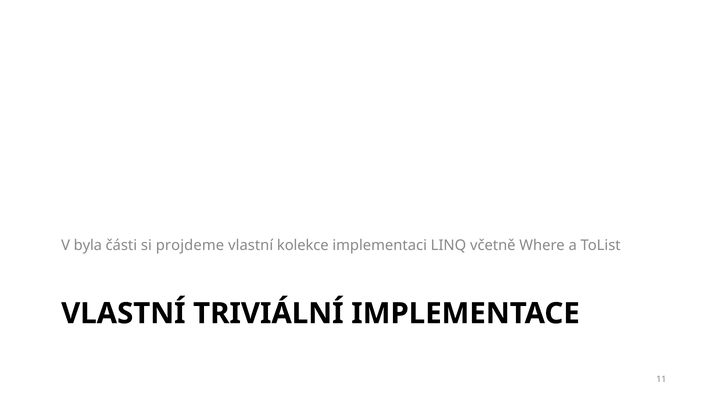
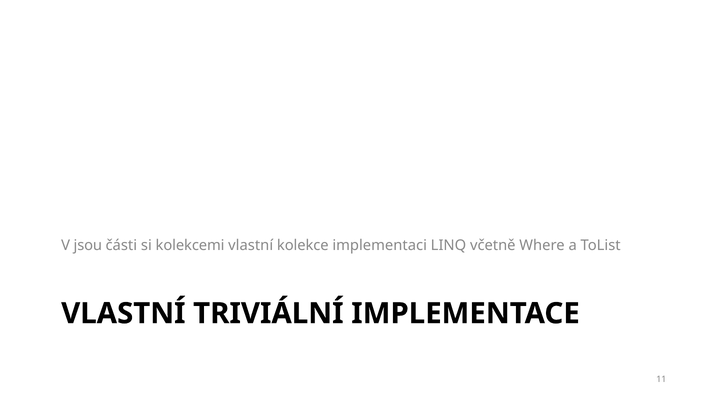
byla: byla -> jsou (88, 245)
projdeme: projdeme -> kolekcemi (190, 245)
